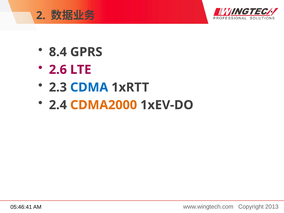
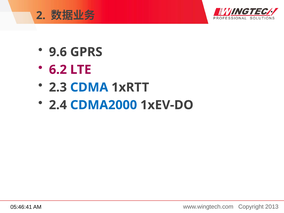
8.4: 8.4 -> 9.6 (58, 52)
2.6: 2.6 -> 6.2 (58, 70)
CDMA2000 colour: orange -> blue (104, 105)
